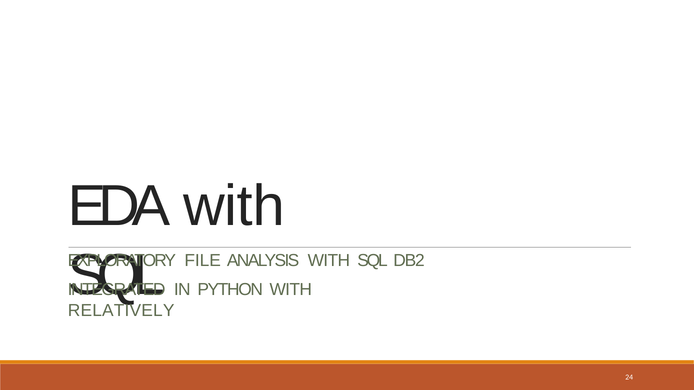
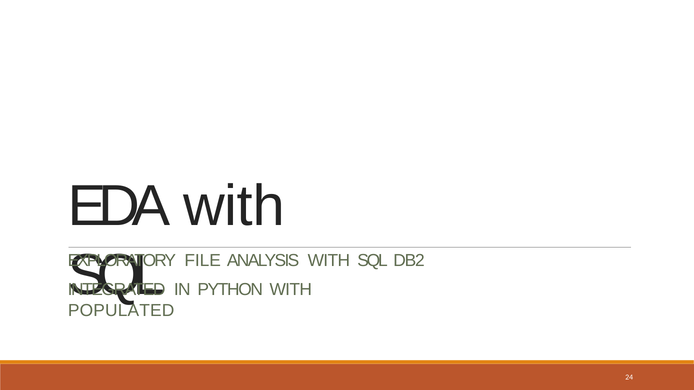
RELATIVELY: RELATIVELY -> POPULATED (121, 311)
